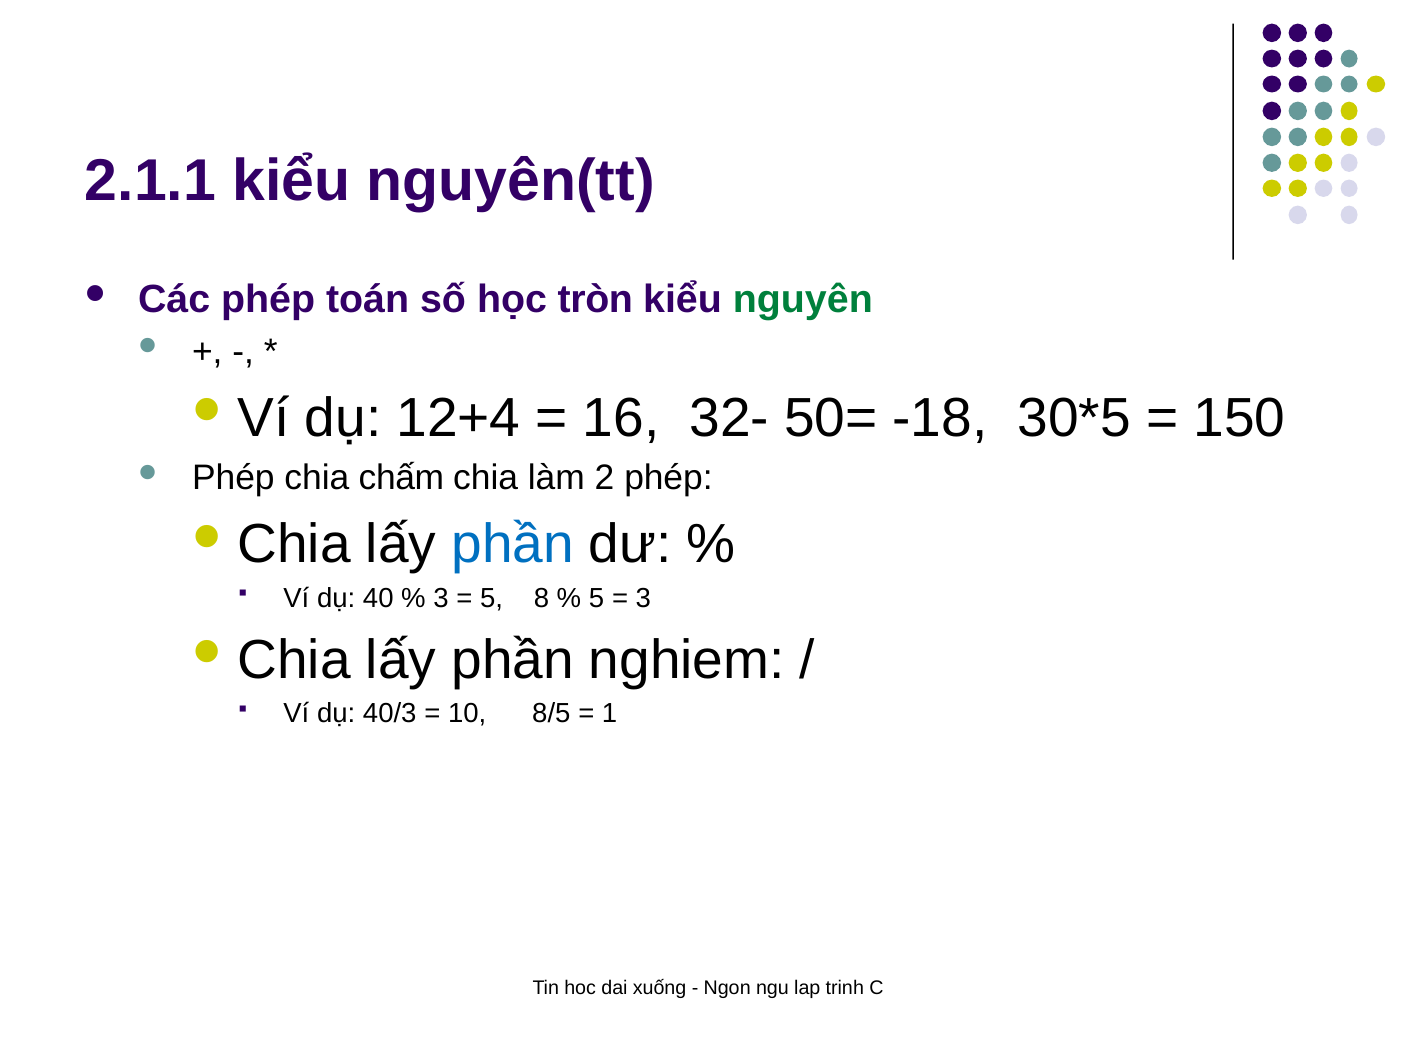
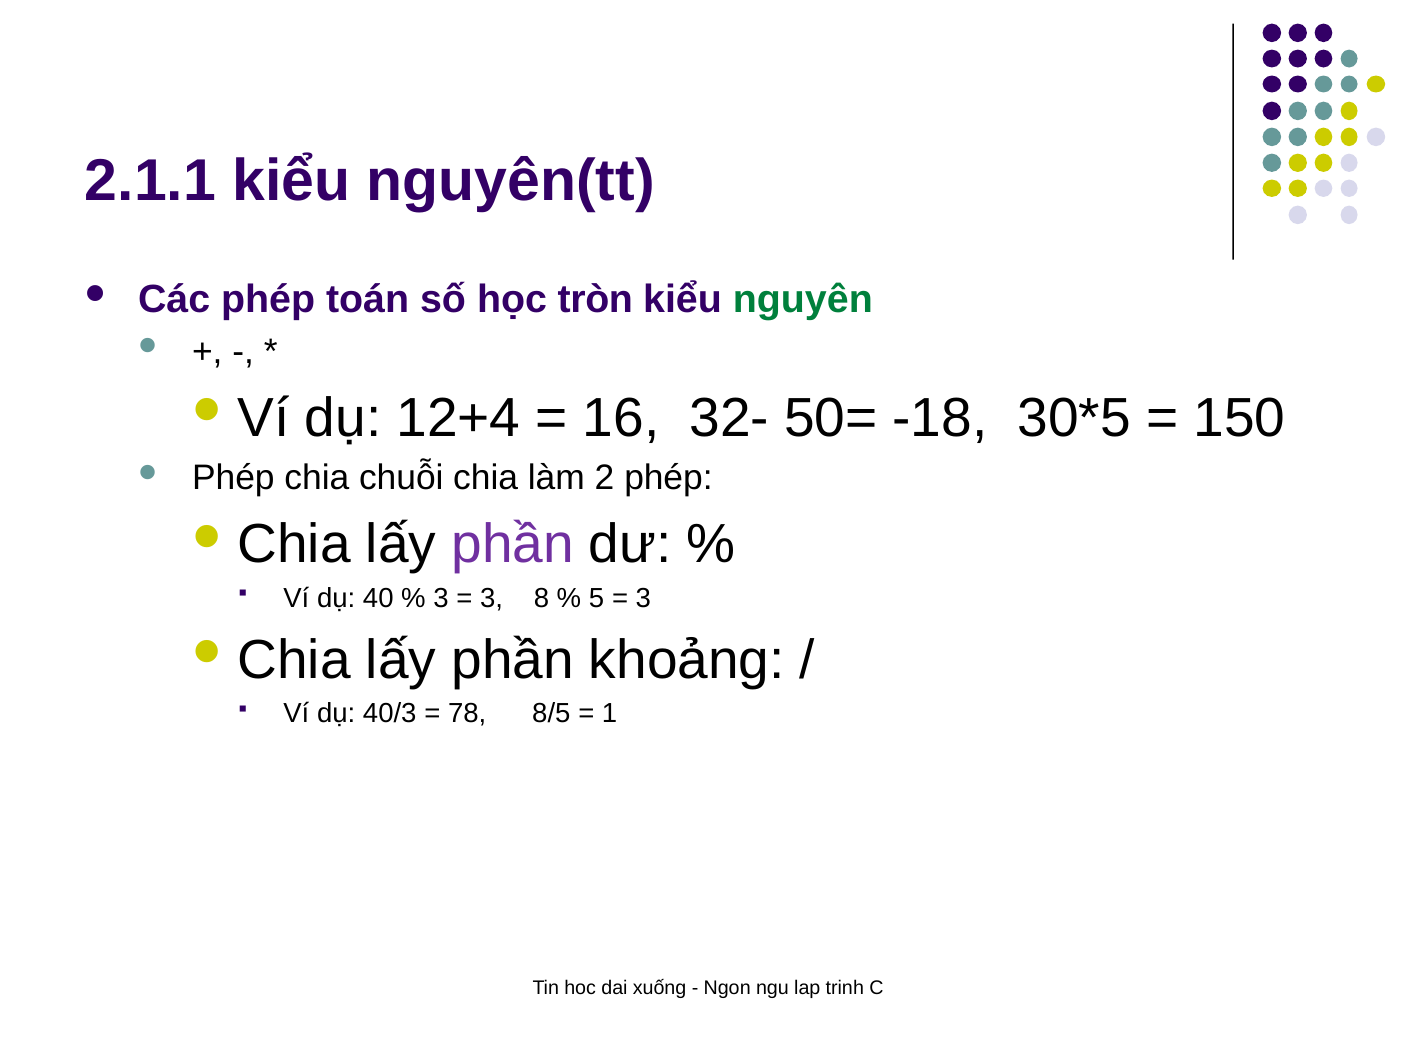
chấm: chấm -> chuỗi (401, 478)
phần colour: blue -> purple (513, 545)
5: 5 -> 3 (492, 598)
nghiem: nghiem -> khoảng (687, 661)
10: 10 -> 78 (467, 714)
